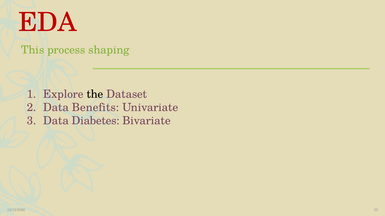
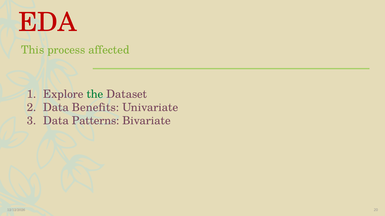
shaping: shaping -> affected (109, 50)
the colour: black -> green (95, 94)
Diabetes: Diabetes -> Patterns (96, 121)
